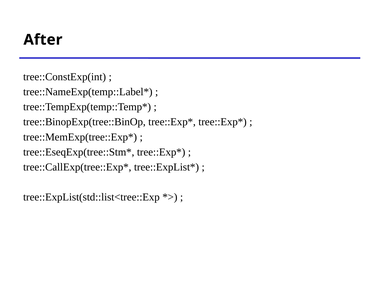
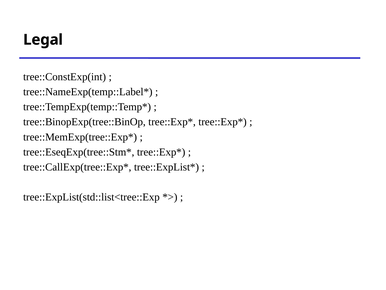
After: After -> Legal (43, 40)
